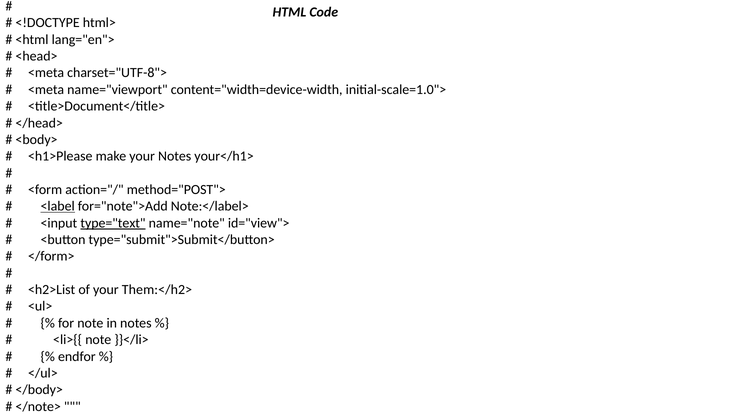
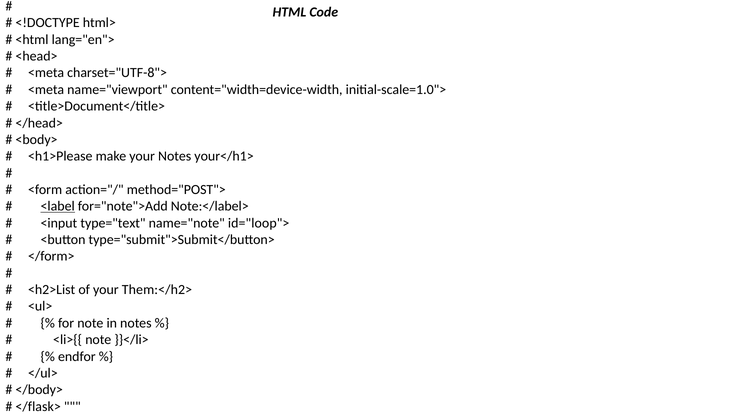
type="text underline: present -> none (113, 223)
id="view">: id="view"> -> id="loop"> (259, 223)
</note>: </note> -> </flask> (38, 407)
